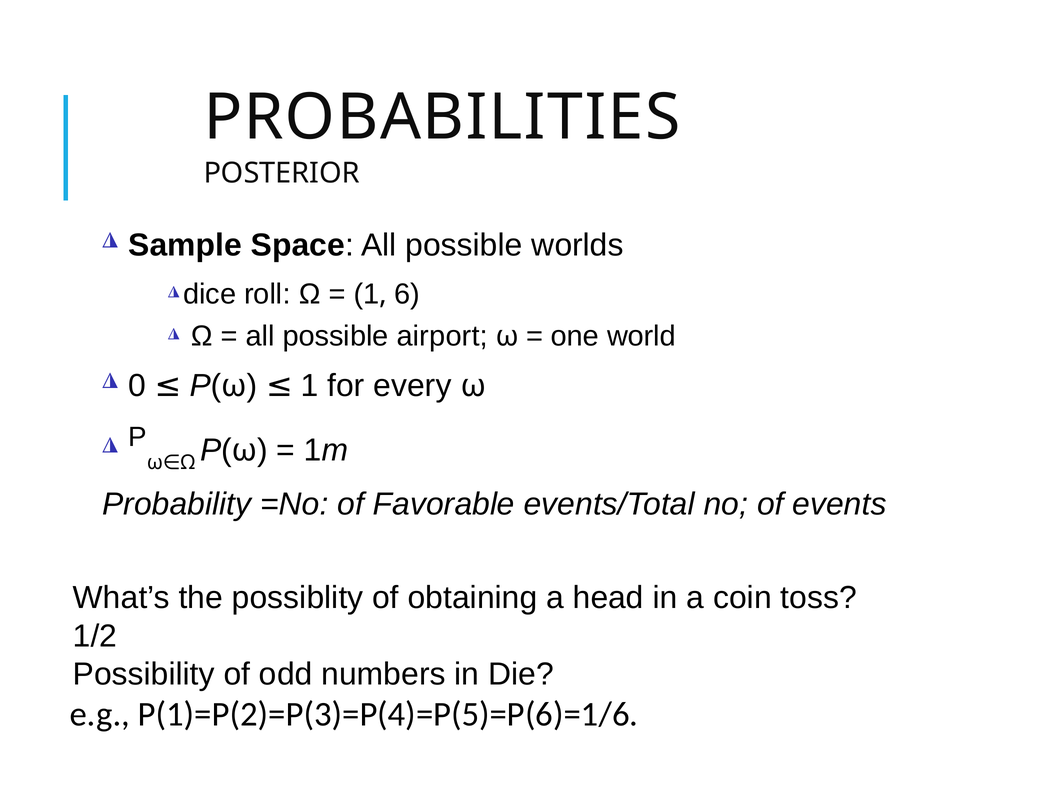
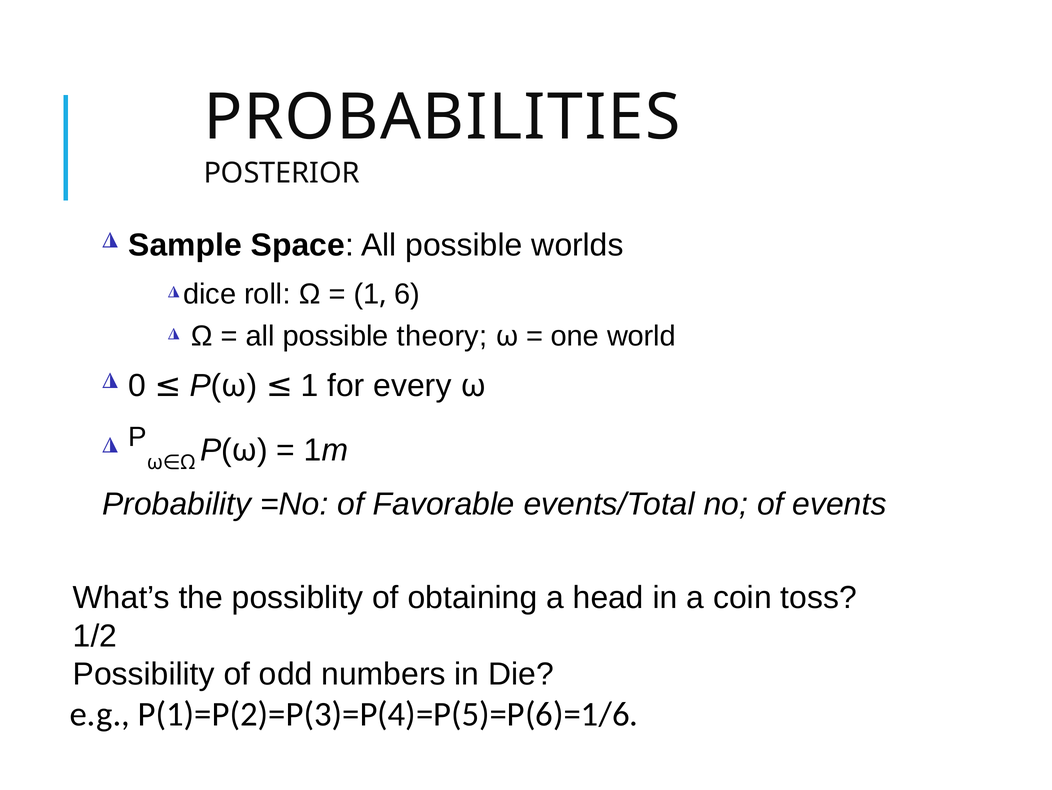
airport: airport -> theory (442, 336)
